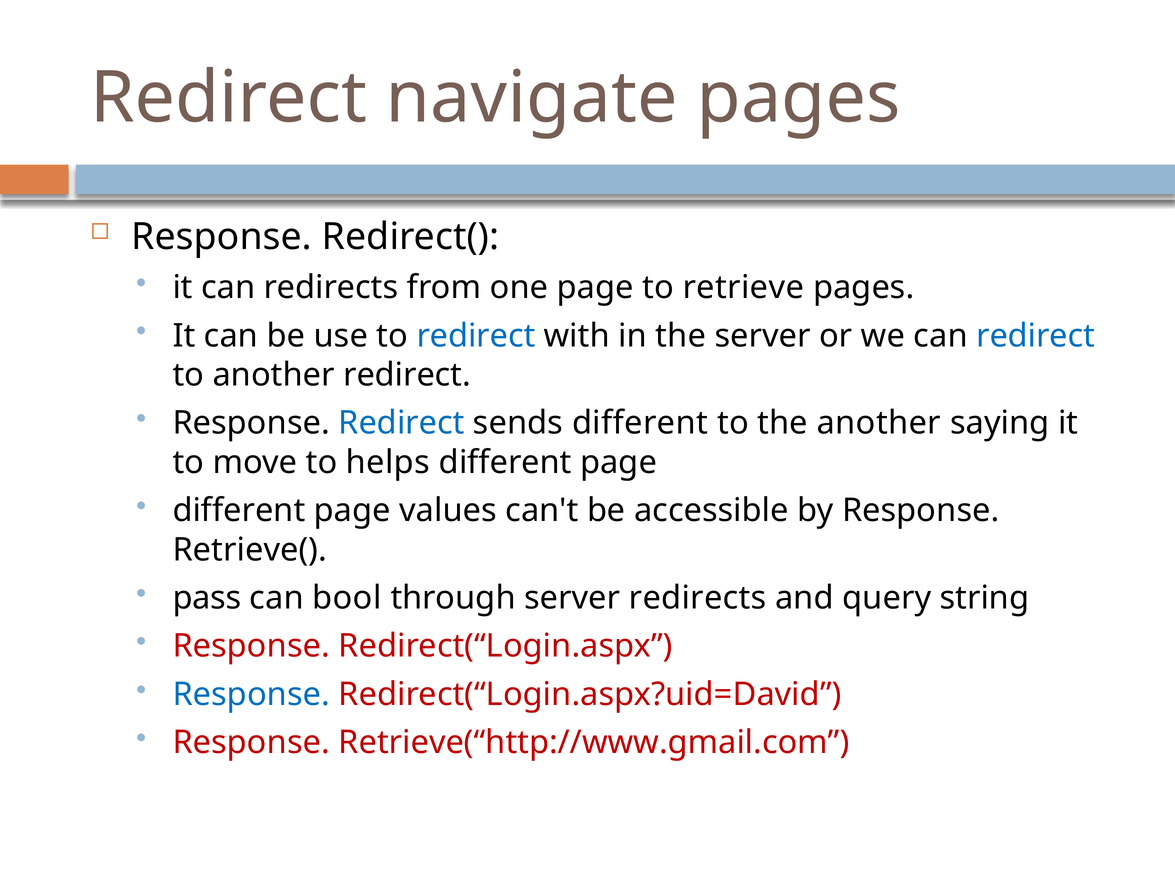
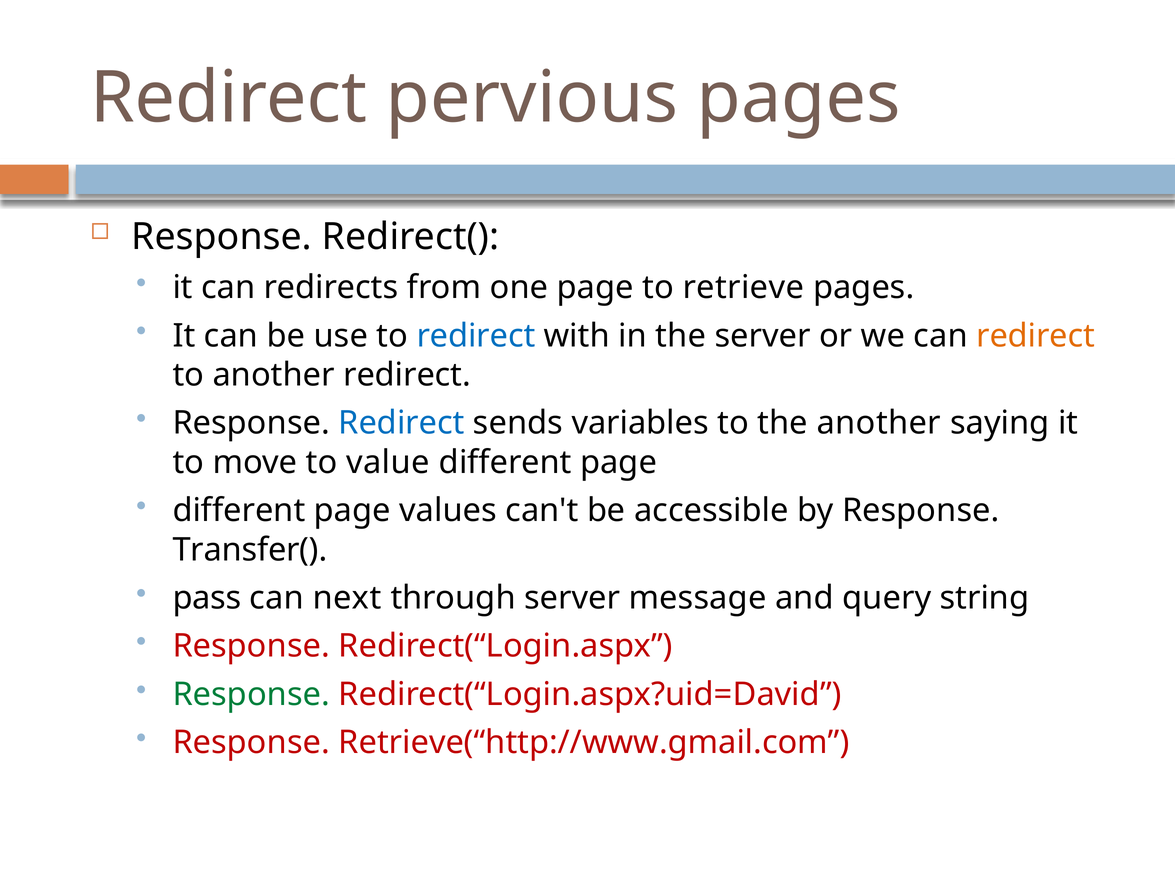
navigate: navigate -> pervious (532, 98)
redirect colour: blue -> orange (1036, 335)
sends different: different -> variables (640, 423)
helps: helps -> value (388, 462)
Retrieve(: Retrieve( -> Transfer( (250, 549)
bool: bool -> next (347, 597)
server redirects: redirects -> message (698, 597)
Response colour: blue -> green (251, 694)
